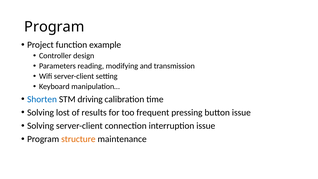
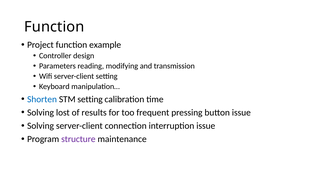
Program: Program -> Function (54, 27)
STM driving: driving -> setting (90, 99)
structure colour: orange -> purple (78, 139)
